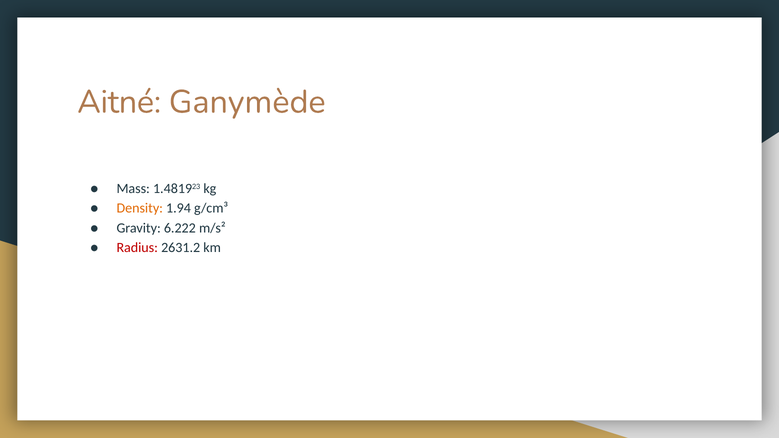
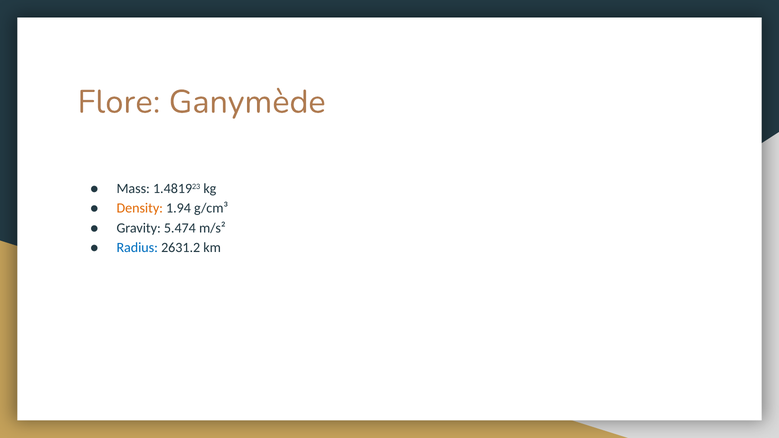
Aitné: Aitné -> Flore (119, 102)
6.222: 6.222 -> 5.474 (180, 228)
Radius colour: red -> blue (137, 248)
